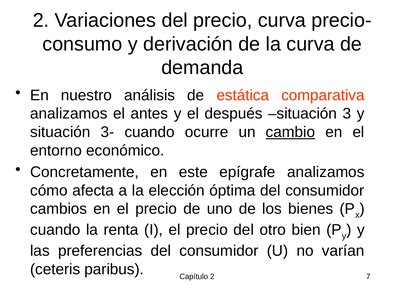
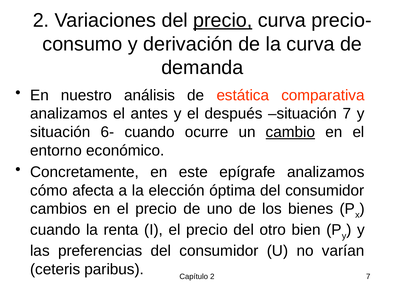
precio underline: none -> present (223, 20)
situación 3: 3 -> 7 (347, 113)
3-: 3- -> 6- (107, 132)
